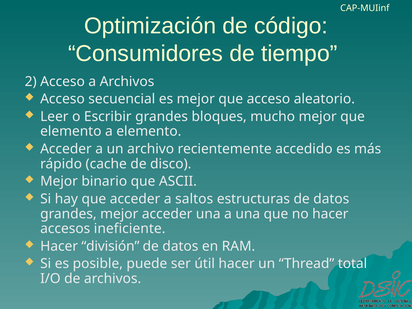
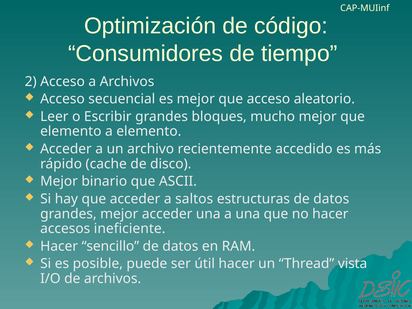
división: división -> sencillo (110, 246)
total: total -> vista (353, 264)
